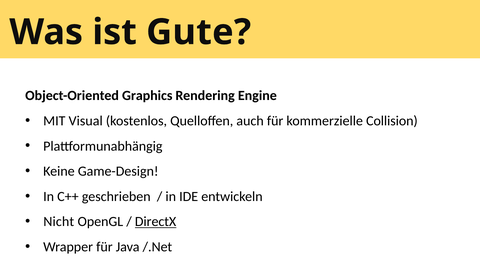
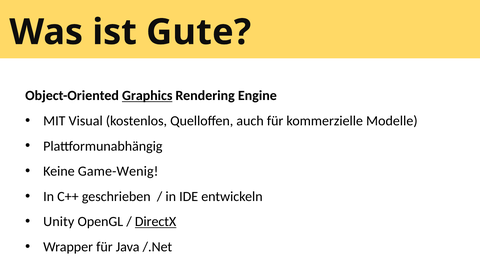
Graphics underline: none -> present (147, 96)
Collision: Collision -> Modelle (392, 121)
Game-Design: Game-Design -> Game-Wenig (118, 171)
Nicht: Nicht -> Unity (59, 222)
